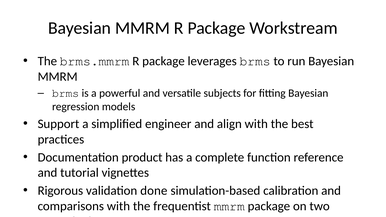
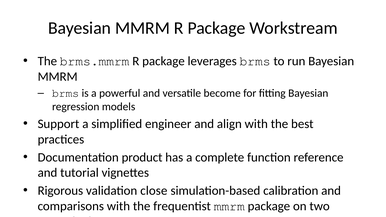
subjects: subjects -> become (222, 93)
done: done -> close (154, 191)
